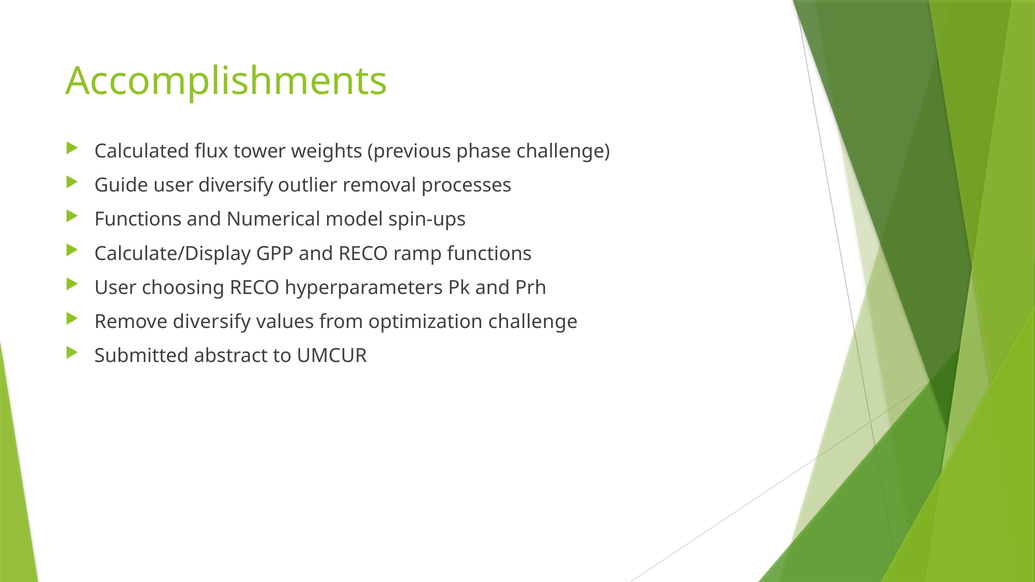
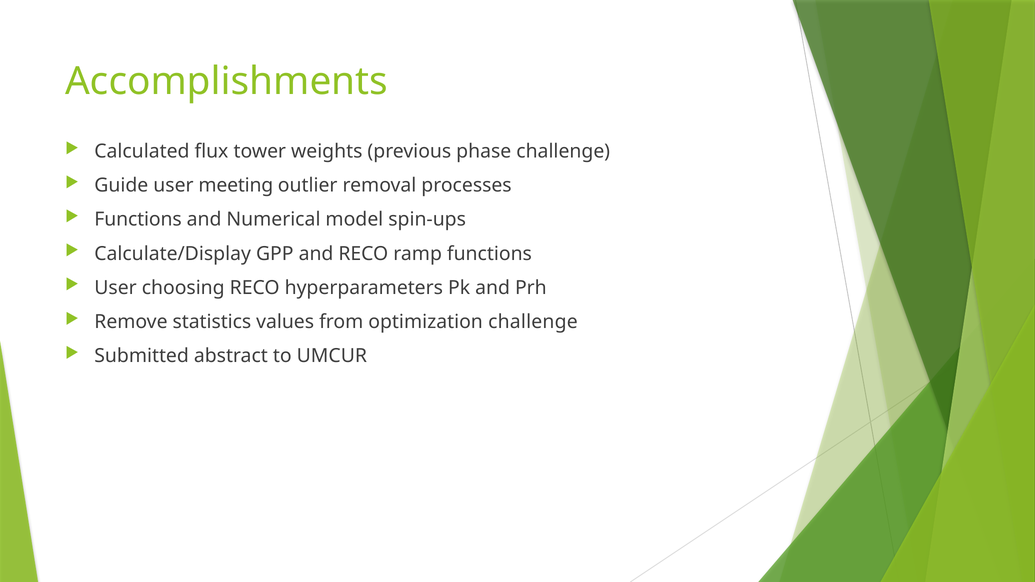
user diversify: diversify -> meeting (236, 186)
Remove diversify: diversify -> statistics (212, 322)
